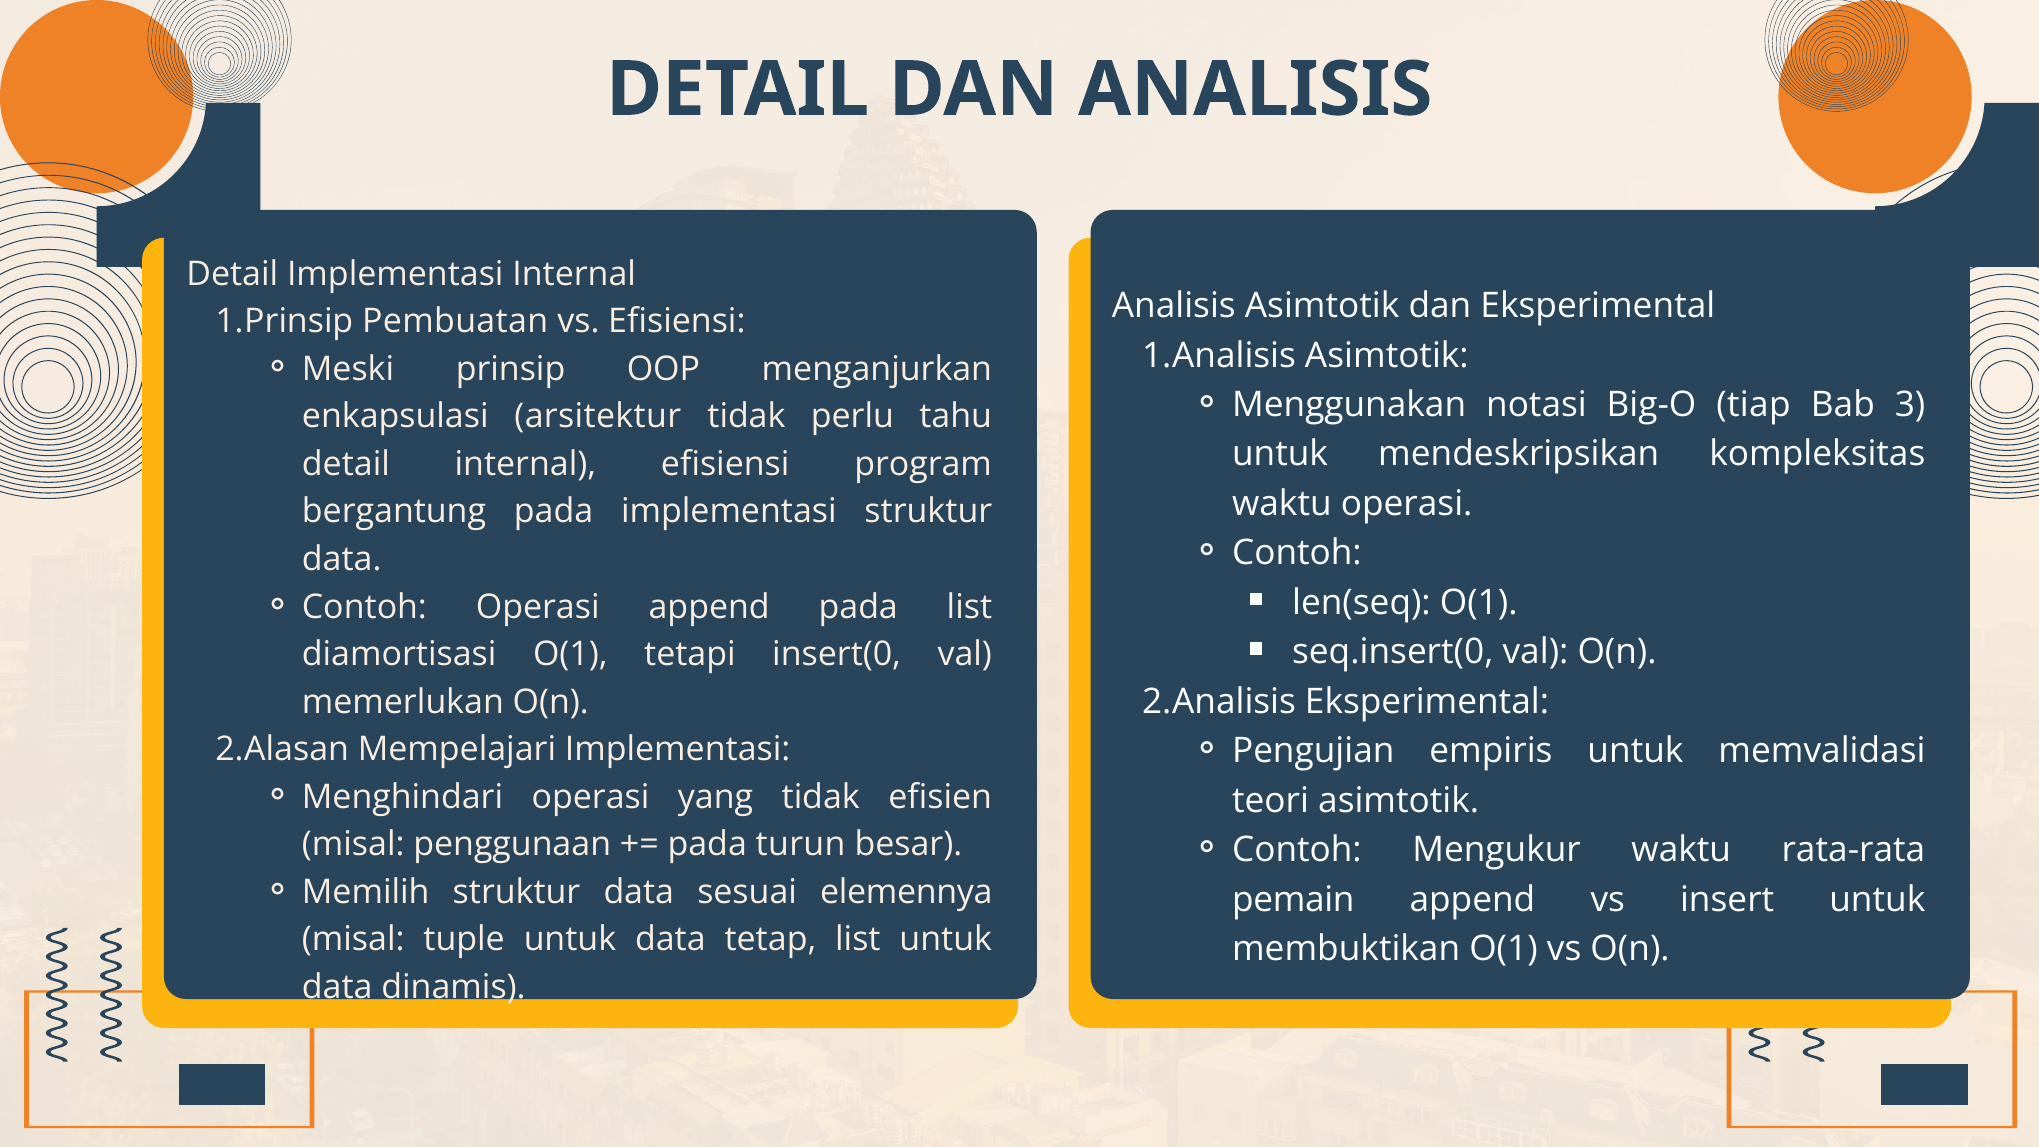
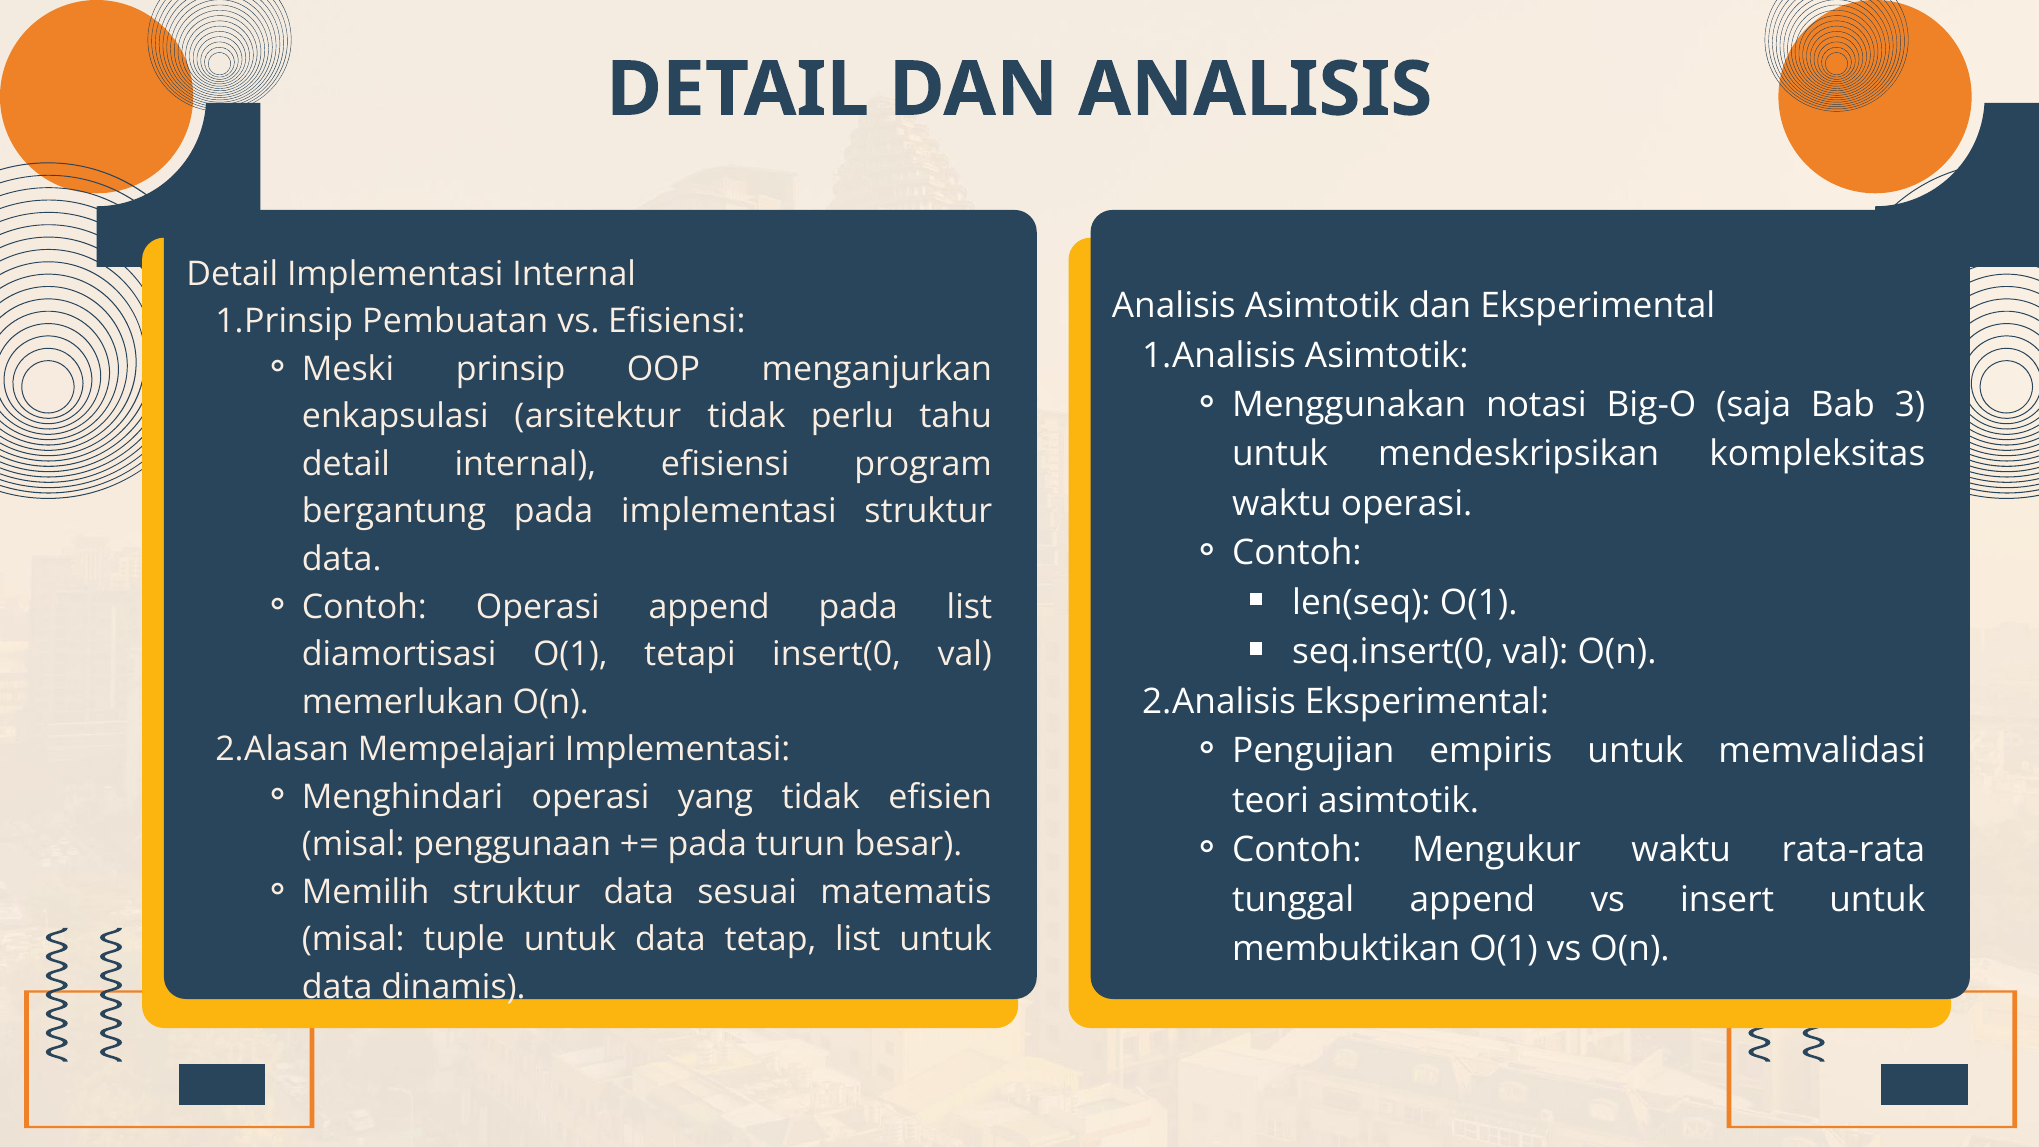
tiap: tiap -> saja (1754, 405)
elemennya: elemennya -> matematis (906, 892)
pemain: pemain -> tunggal (1293, 899)
